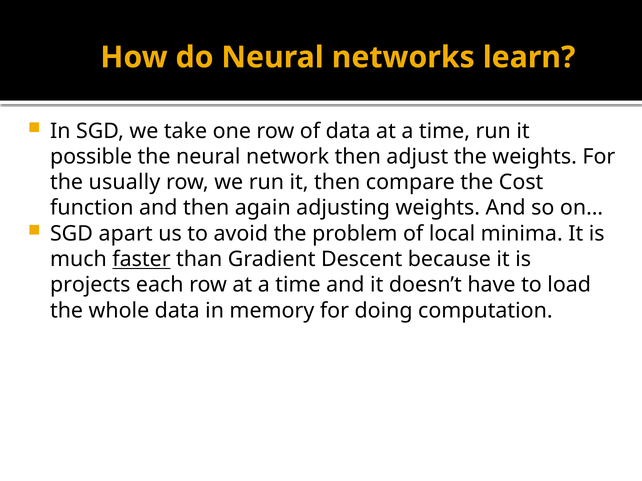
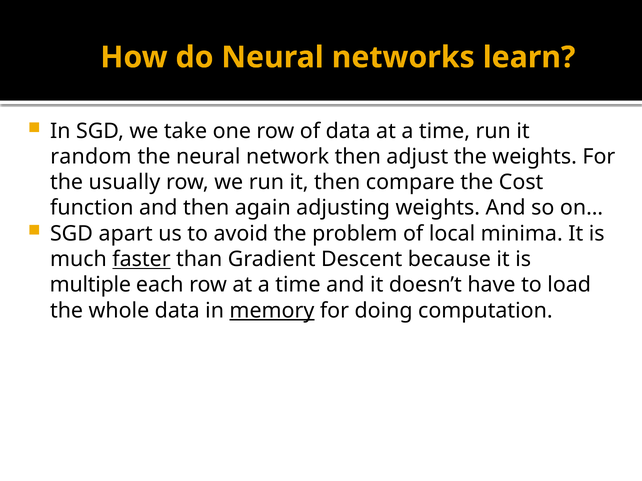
possible: possible -> random (91, 157)
projects: projects -> multiple (90, 285)
memory underline: none -> present (272, 311)
